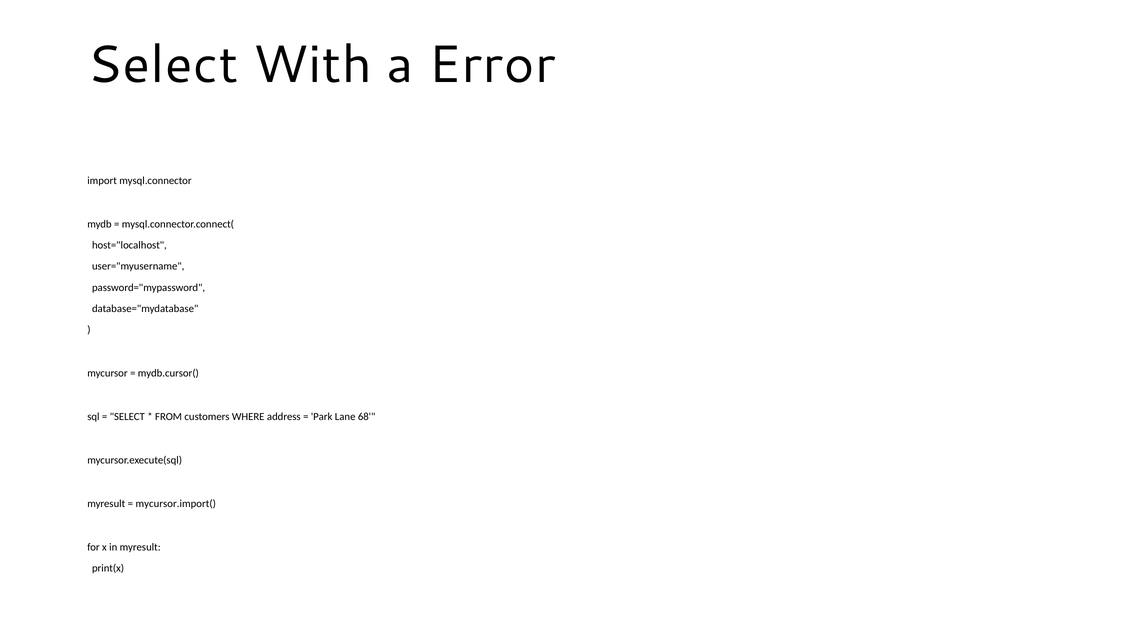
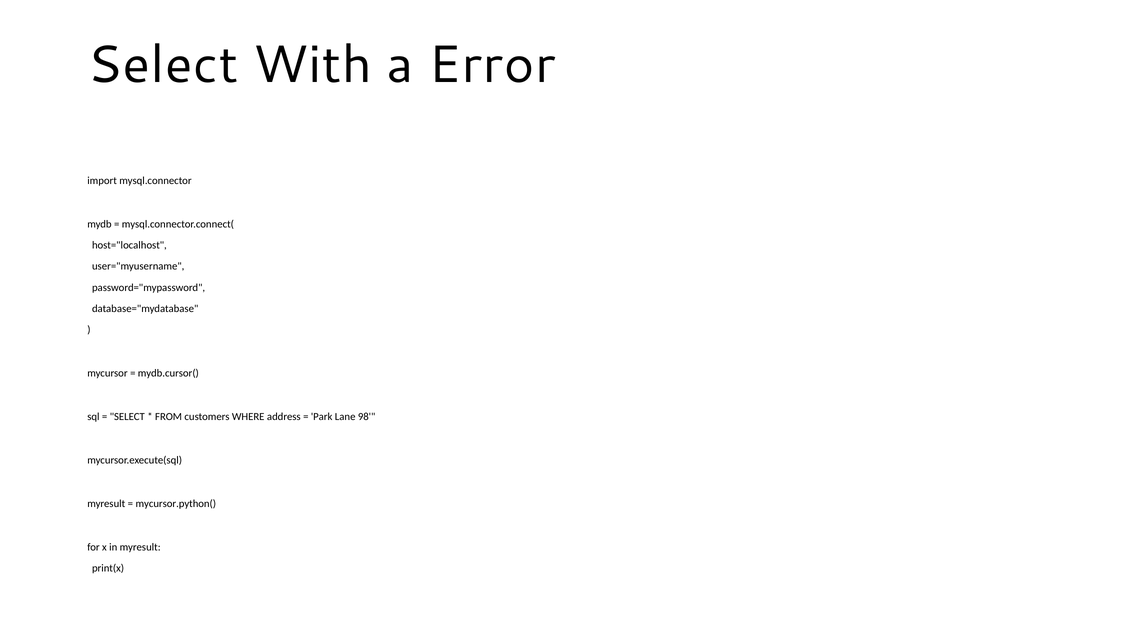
68: 68 -> 98 (367, 417)
mycursor.import(: mycursor.import( -> mycursor.python( (176, 504)
